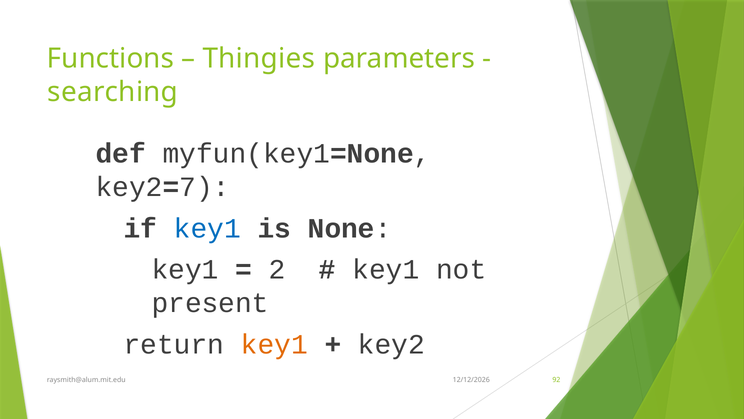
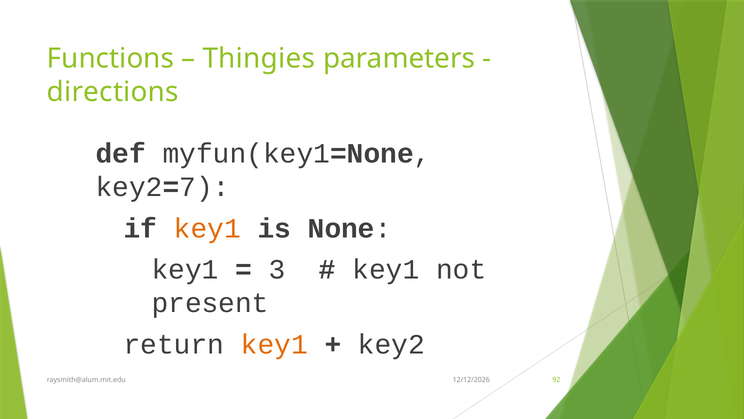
searching: searching -> directions (113, 92)
key1 colour: blue -> orange (207, 228)
2: 2 -> 3 (277, 269)
